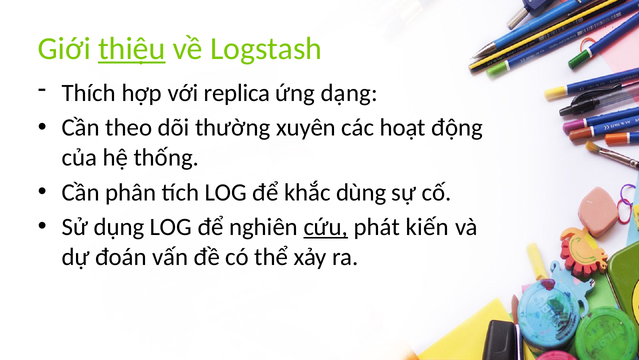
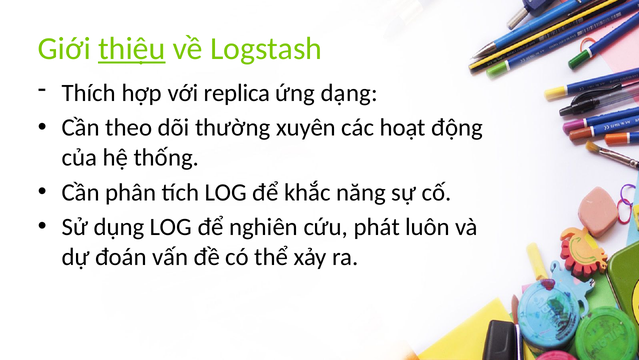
dùng: dùng -> năng (361, 192)
cứu underline: present -> none (326, 227)
kiến: kiến -> luôn (428, 227)
